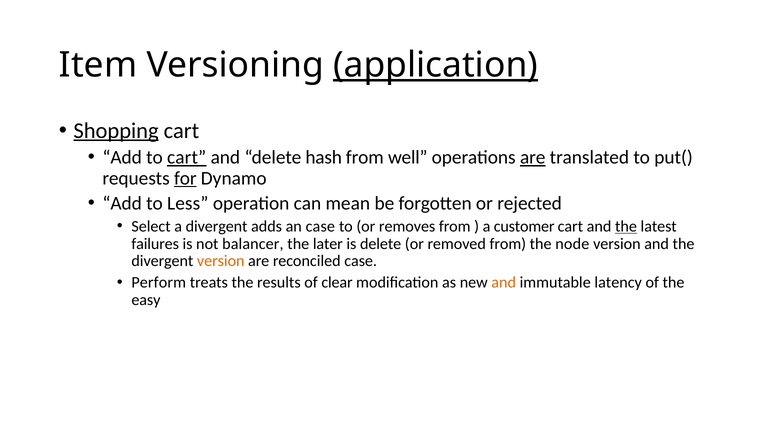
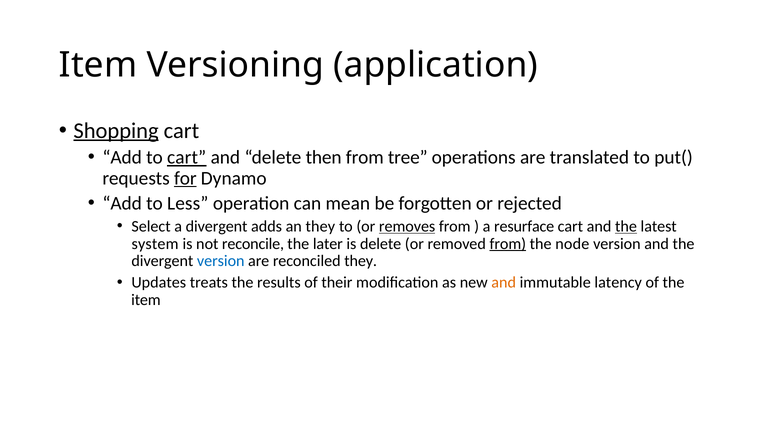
application underline: present -> none (436, 65)
hash: hash -> then (324, 157)
well: well -> tree (408, 157)
are underline: present -> none (533, 157)
an case: case -> they (320, 226)
removes underline: none -> present (407, 226)
customer: customer -> resurface (524, 226)
failures: failures -> system (155, 244)
balancer: balancer -> reconcile (253, 244)
from underline: none -> present (508, 244)
version colour: orange -> blue (221, 261)
reconciled case: case -> they (361, 261)
Perform: Perform -> Updates (159, 282)
clear: clear -> their (337, 282)
easy: easy -> item (146, 300)
